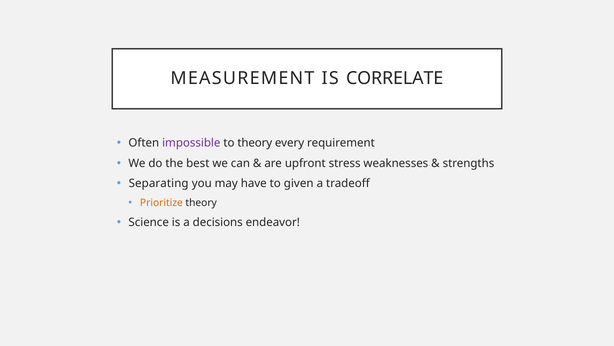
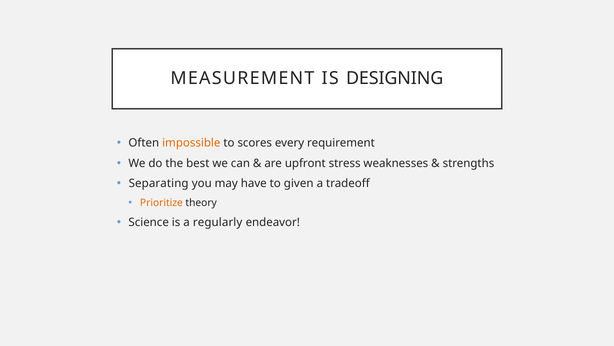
CORRELATE: CORRELATE -> DESIGNING (395, 78)
impossible colour: purple -> orange (191, 143)
to theory: theory -> scores (255, 143)
decisions: decisions -> regularly (218, 222)
